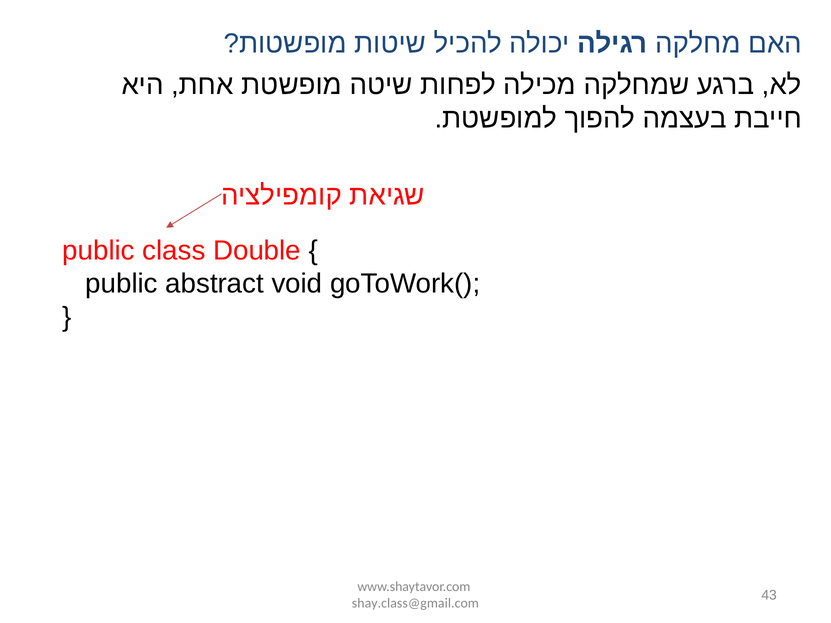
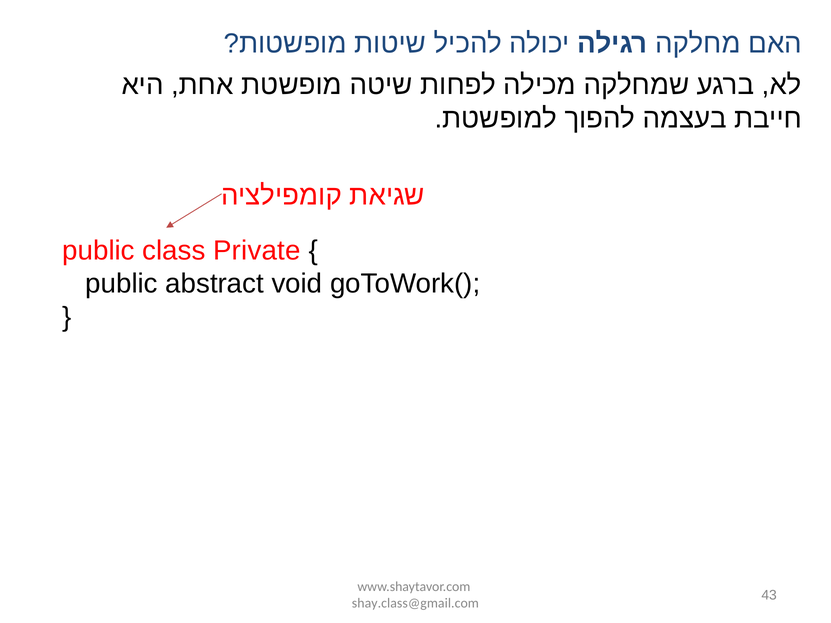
Double: Double -> Private (257, 251)
